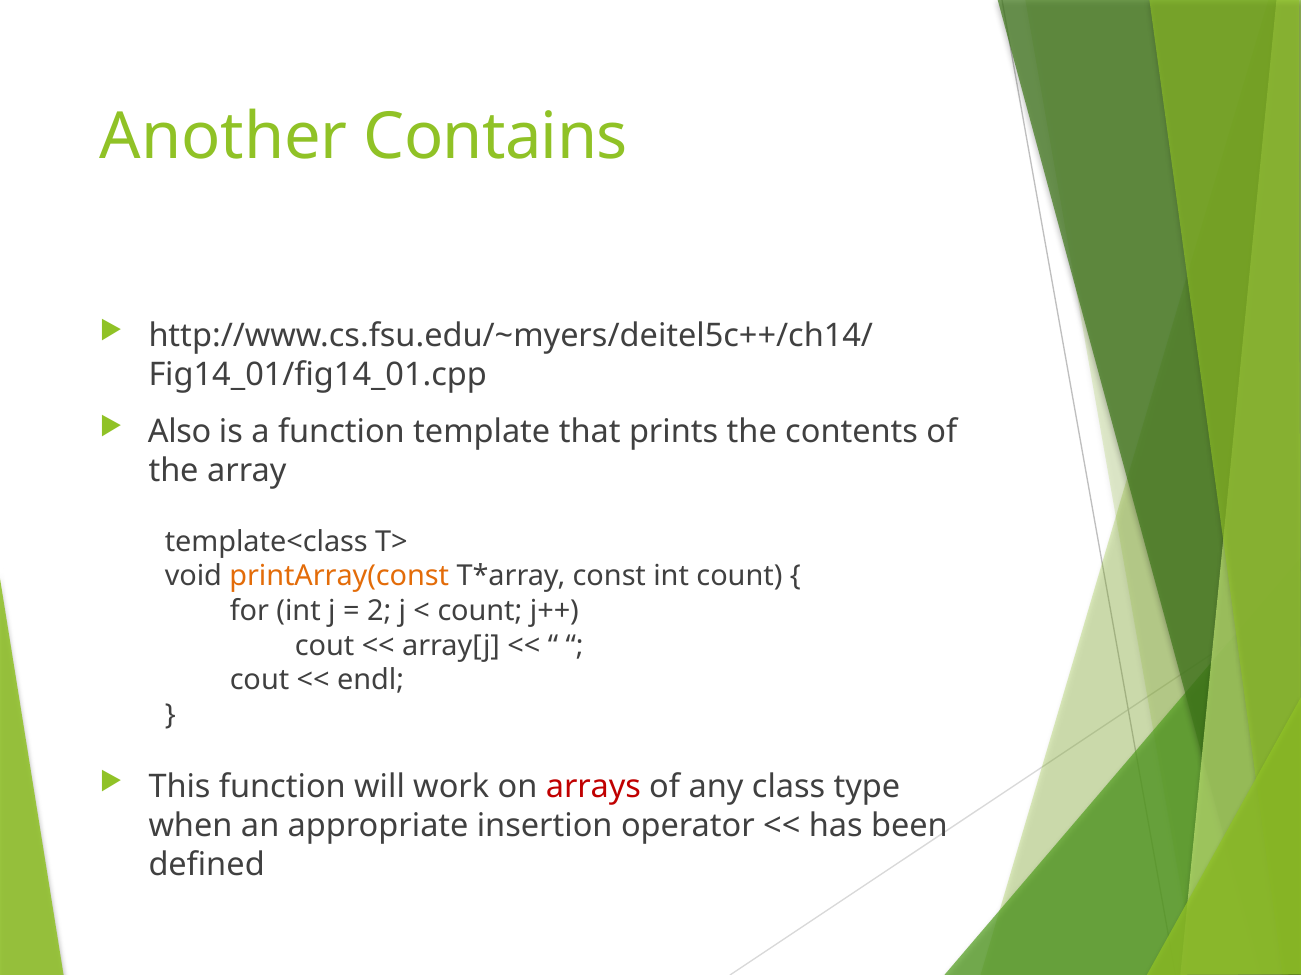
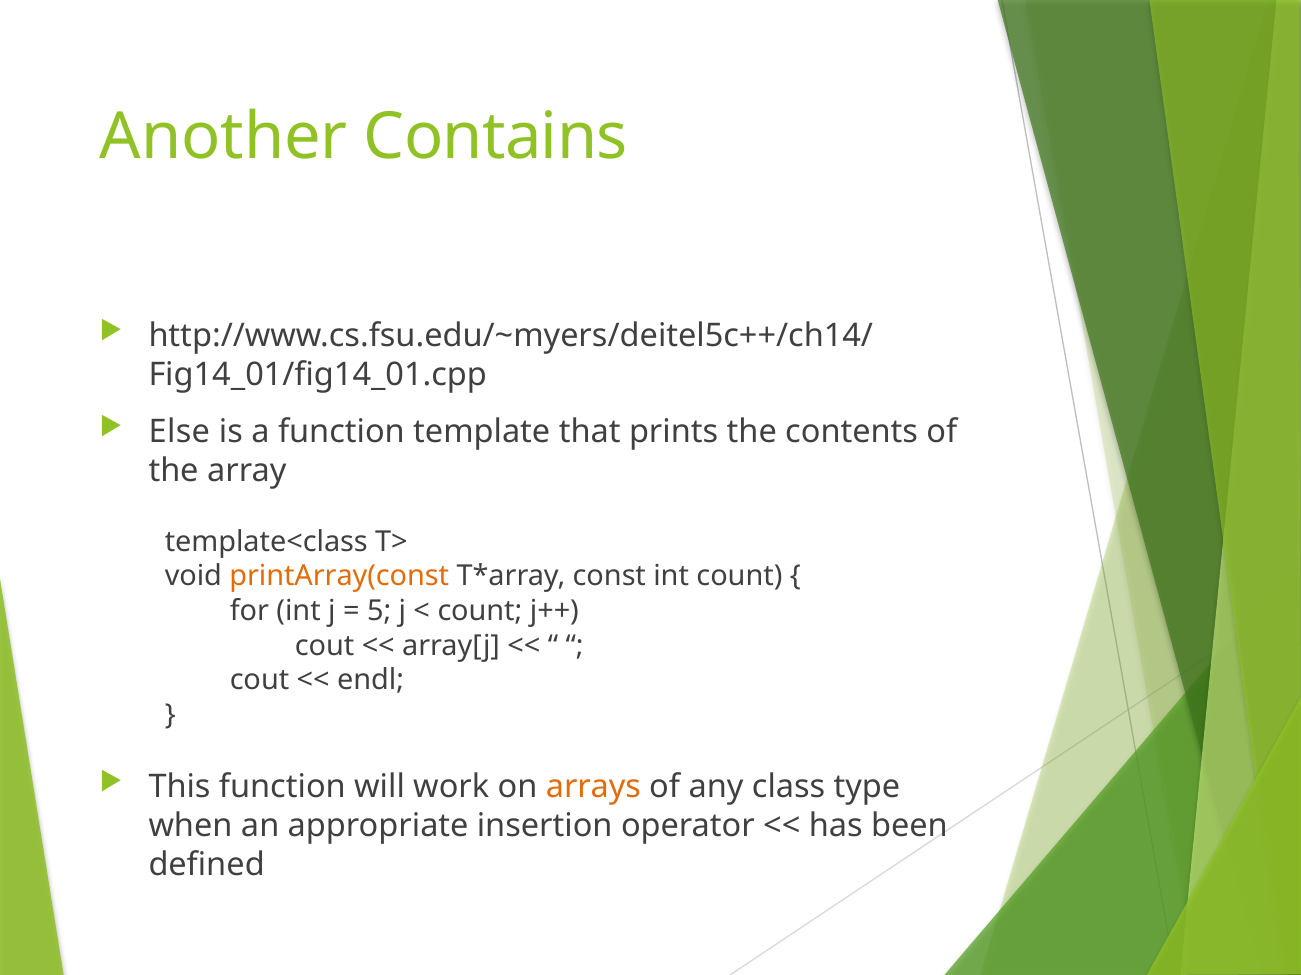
Also: Also -> Else (179, 432)
2: 2 -> 5 (379, 612)
arrays colour: red -> orange (593, 787)
